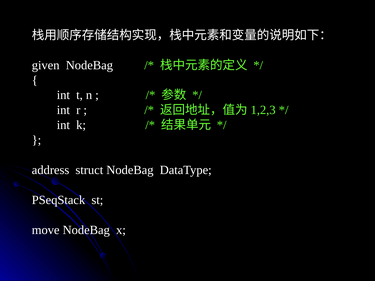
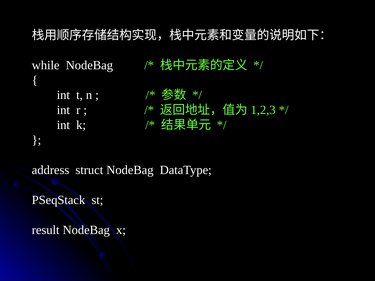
given: given -> while (46, 65)
move: move -> result (46, 230)
